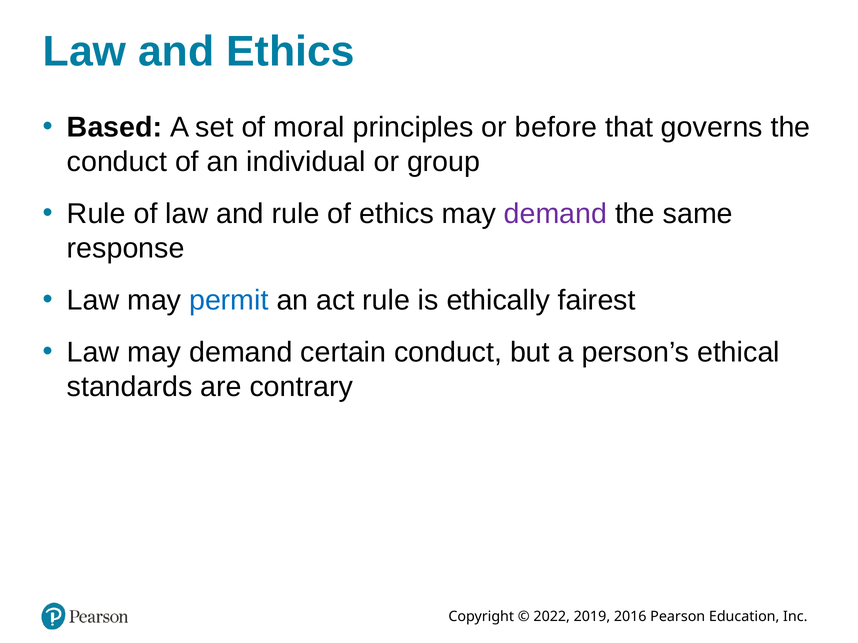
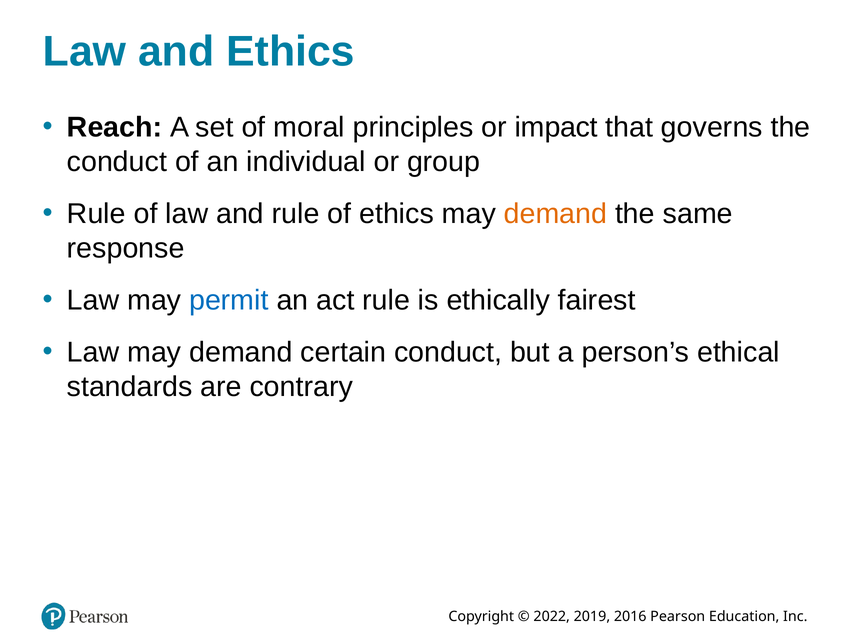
Based: Based -> Reach (115, 128)
before: before -> impact (556, 128)
demand colour: purple -> orange (556, 214)
